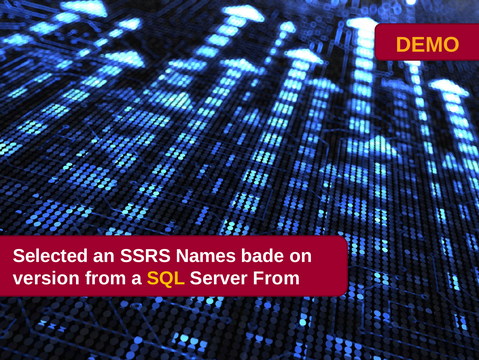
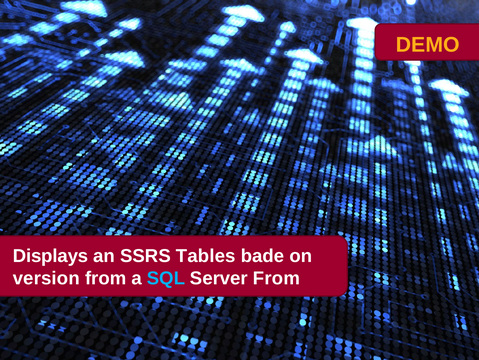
Selected: Selected -> Displays (51, 256)
Names: Names -> Tables (206, 256)
SQL colour: yellow -> light blue (166, 278)
